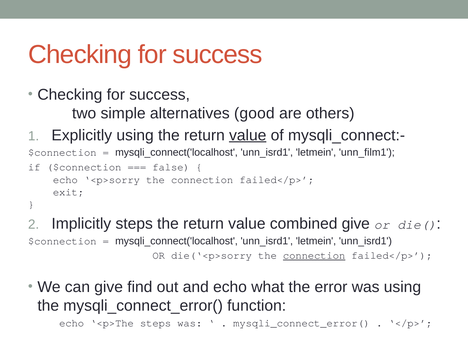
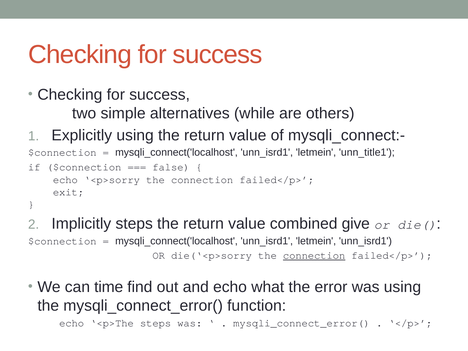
good: good -> while (254, 113)
value underline: present -> none (248, 135)
unn_film1: unn_film1 -> unn_title1 (367, 153)
can give: give -> time (109, 287)
